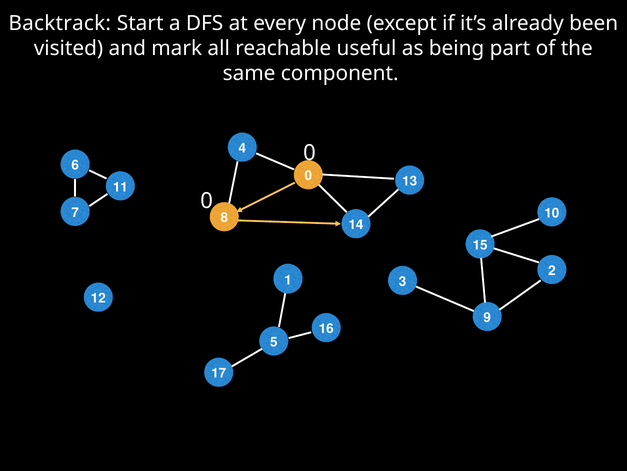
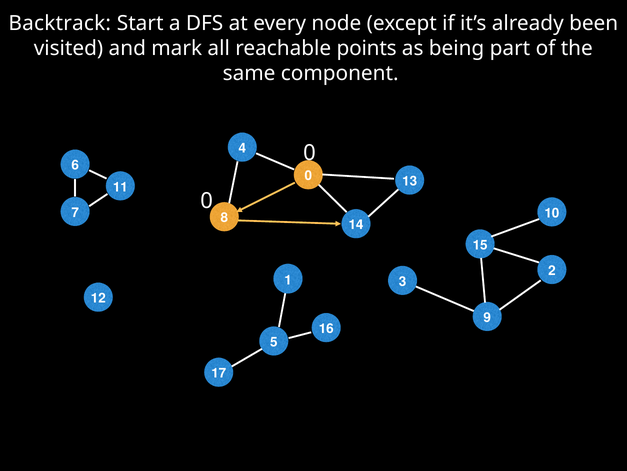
useful: useful -> points (367, 49)
